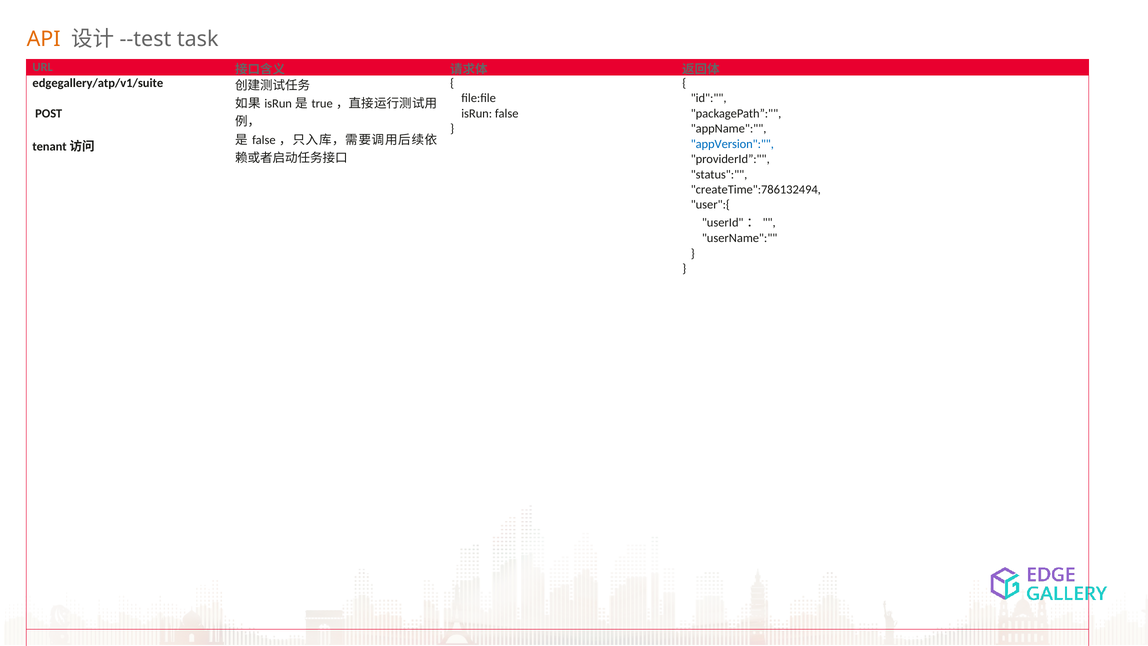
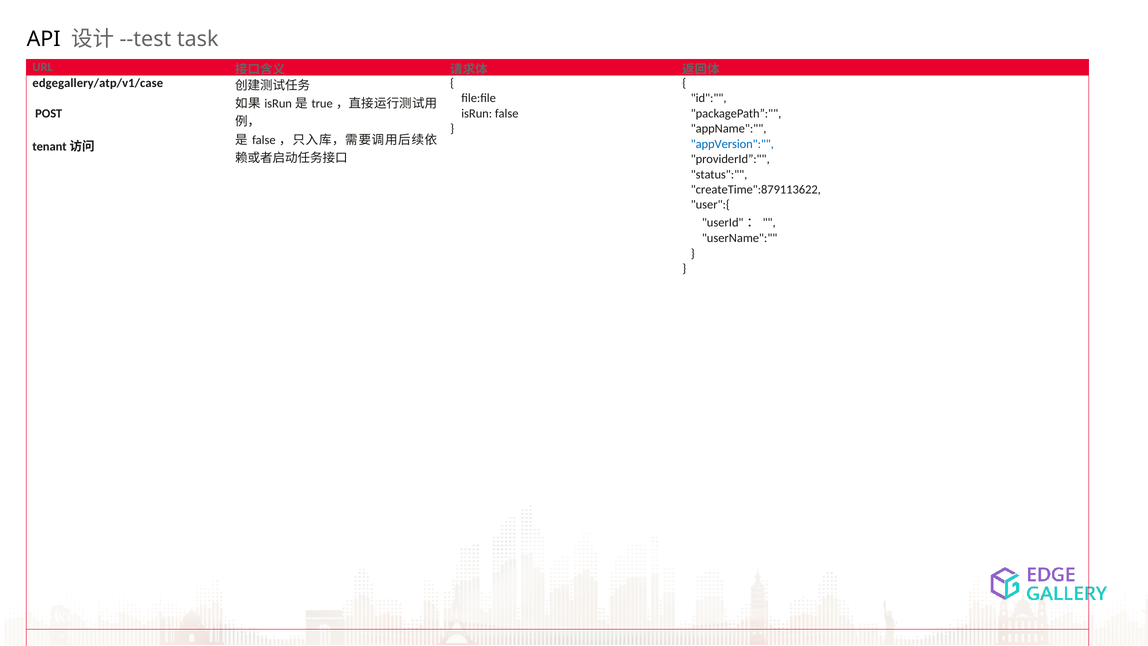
API colour: orange -> black (44, 39)
edgegallery/atp/v1/suite: edgegallery/atp/v1/suite -> edgegallery/atp/v1/case (98, 83)
createTime":786132494: createTime":786132494 -> createTime":879113622 (756, 189)
